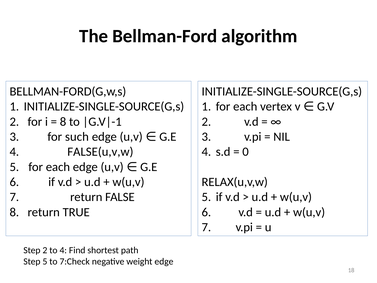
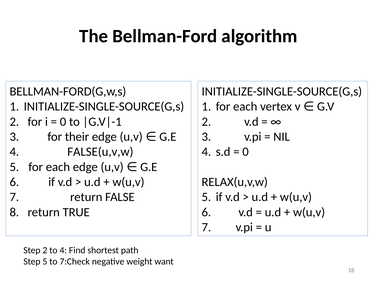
8: 8 -> 0 (63, 121)
such: such -> their (77, 137)
weight edge: edge -> want (164, 261)
